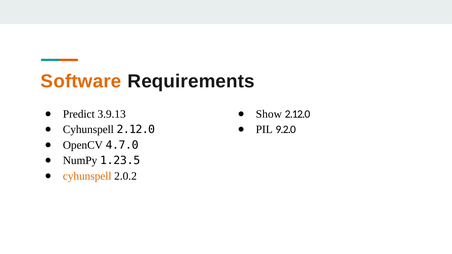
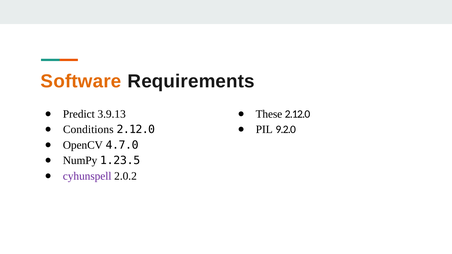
Show: Show -> These (269, 114)
Cyhunspell: Cyhunspell -> Conditions (88, 130)
cyhunspell colour: orange -> purple (87, 176)
